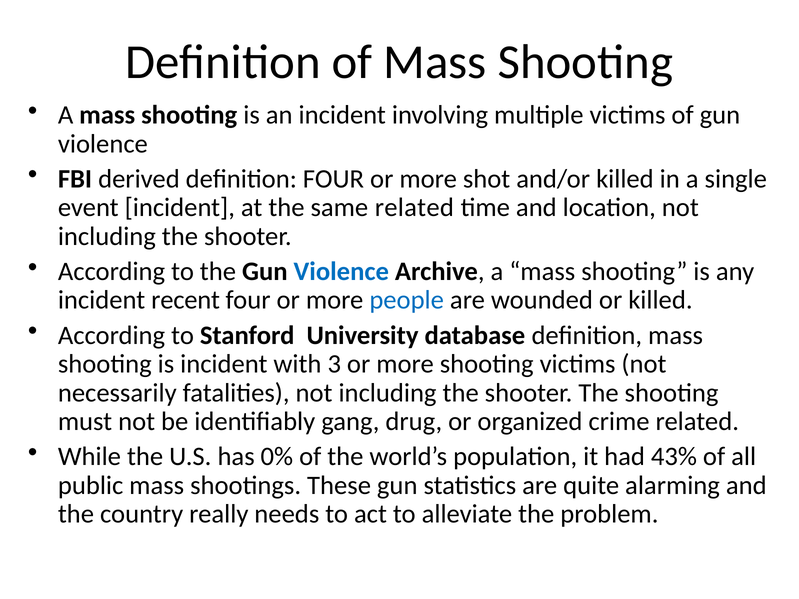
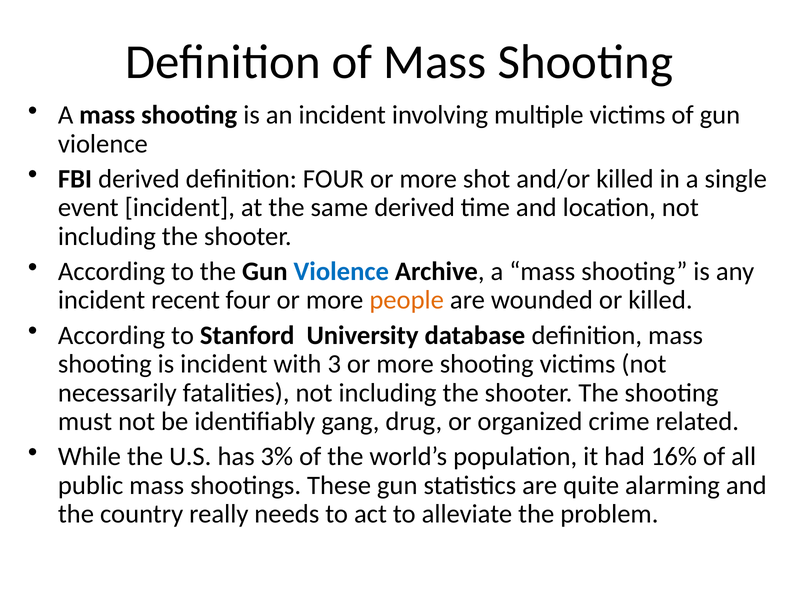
same related: related -> derived (415, 208)
people colour: blue -> orange (407, 300)
0%: 0% -> 3% (277, 457)
43%: 43% -> 16% (674, 457)
